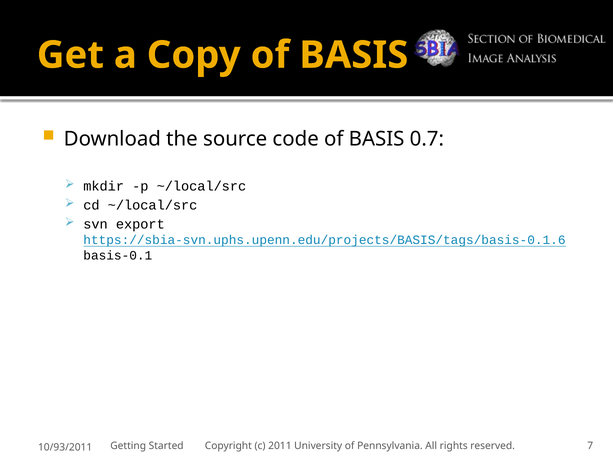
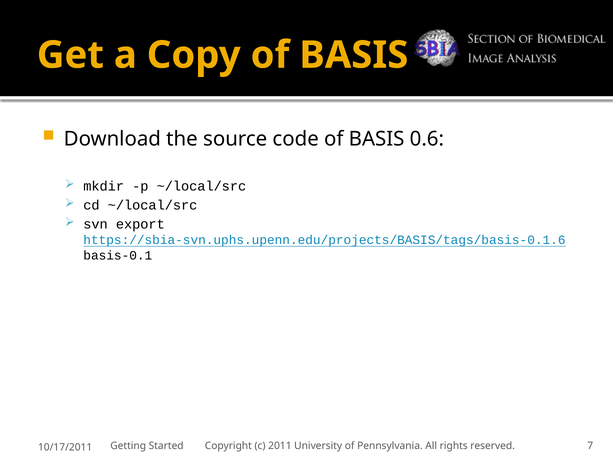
0.7: 0.7 -> 0.6 (427, 139)
10/93/2011: 10/93/2011 -> 10/17/2011 (65, 447)
